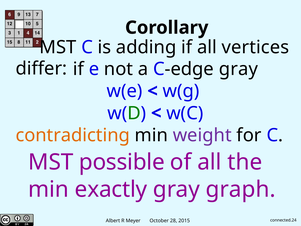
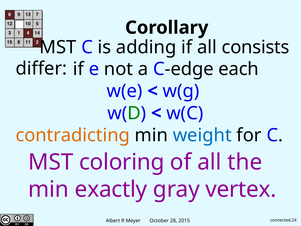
vertices: vertices -> consists (256, 47)
C-edge gray: gray -> each (239, 69)
weight colour: purple -> blue (202, 135)
possible: possible -> coloring (122, 162)
graph: graph -> vertex (241, 189)
